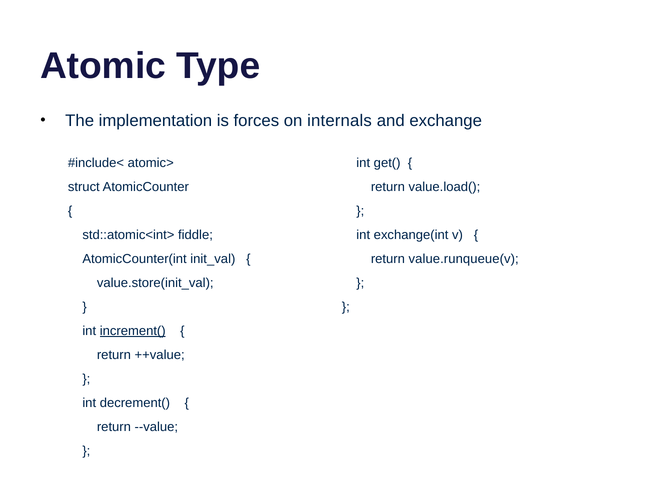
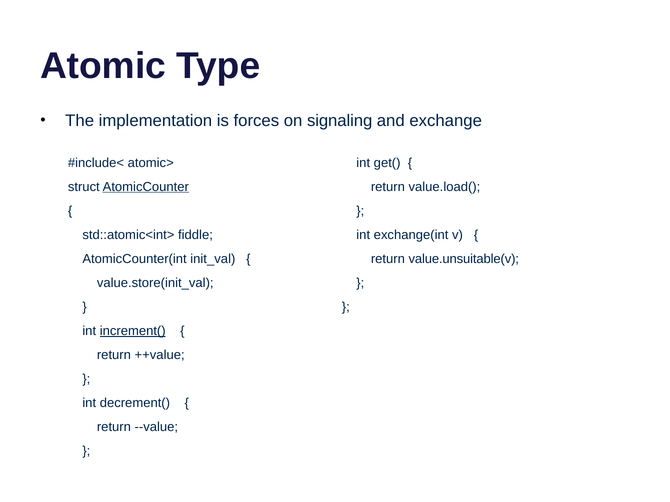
internals: internals -> signaling (340, 121)
AtomicCounter underline: none -> present (146, 187)
value.runqueue(v: value.runqueue(v -> value.unsuitable(v (464, 259)
